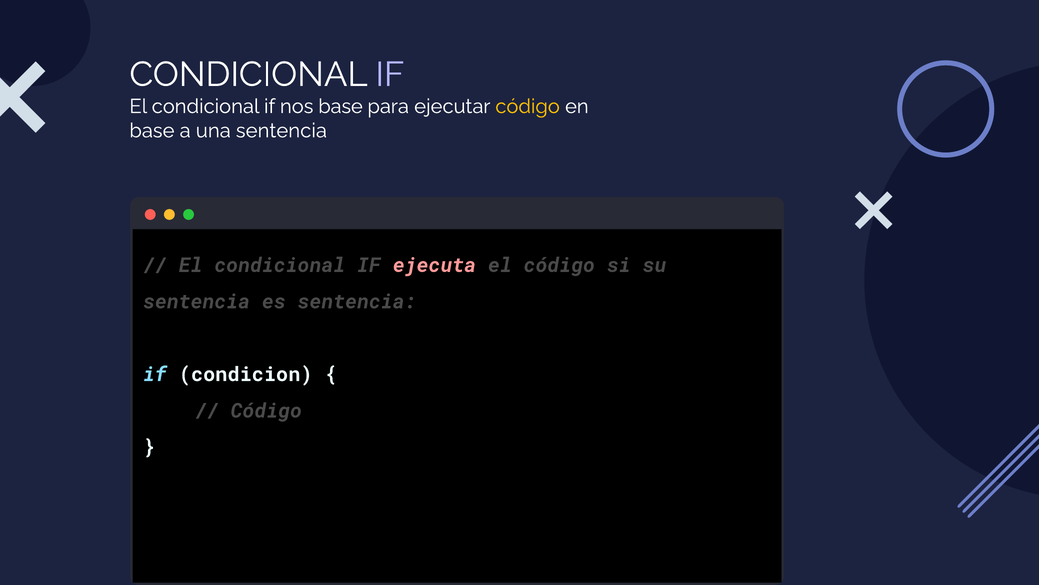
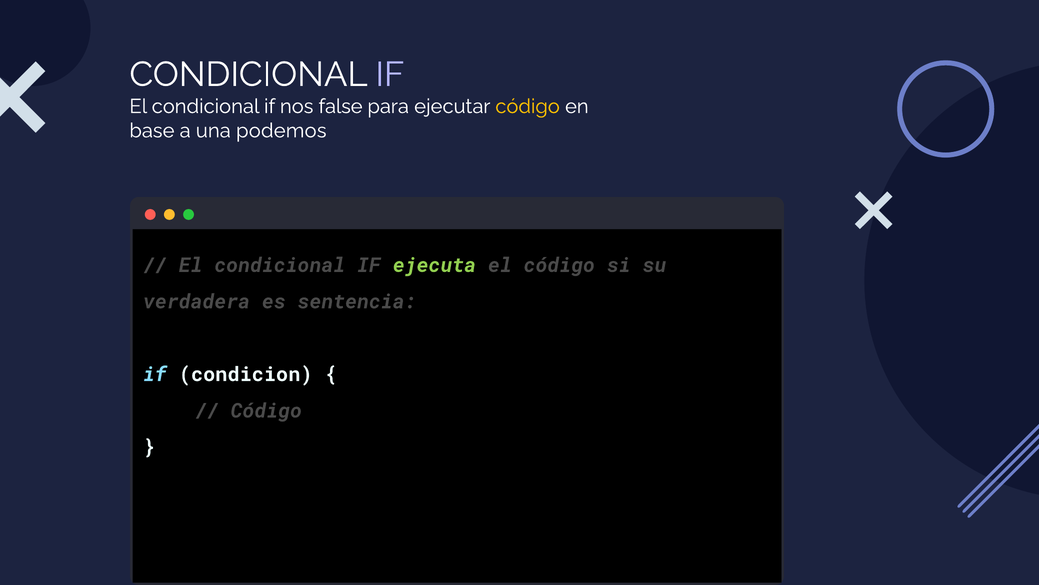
nos base: base -> false (341, 106)
una sentencia: sentencia -> podemos (281, 131)
ejecuta colour: pink -> light green (434, 265)
sentencia: sentencia -> verdadera (197, 301)
